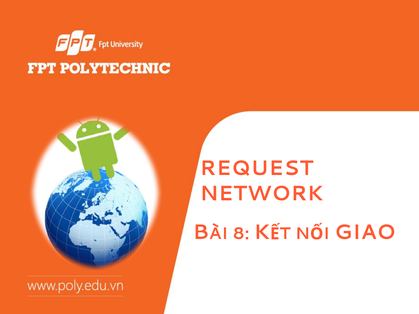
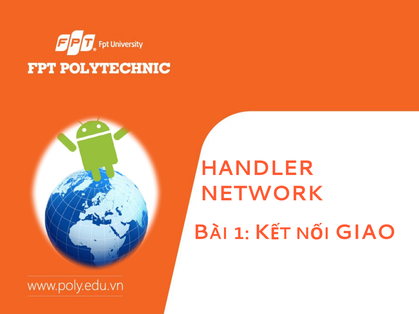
REQUEST: REQUEST -> HANDLER (257, 169)
8: 8 -> 1 (241, 234)
